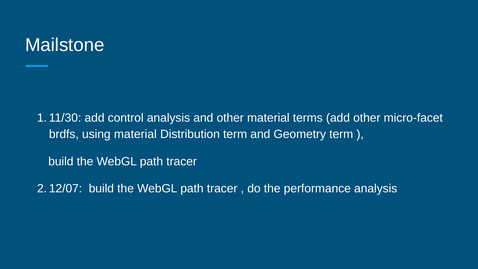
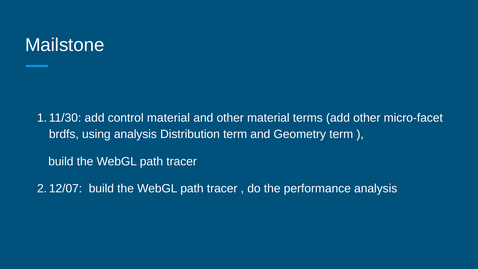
control analysis: analysis -> material (168, 118)
using material: material -> analysis (135, 134)
